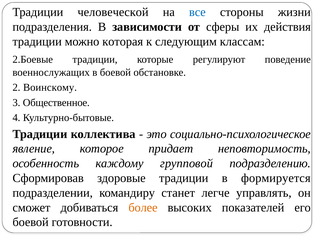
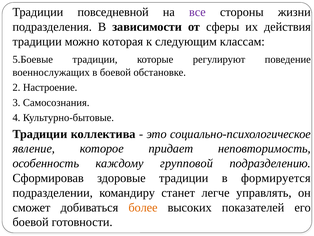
человеческой: человеческой -> повседневной (113, 12)
все colour: blue -> purple (197, 12)
2.Боевые: 2.Боевые -> 5.Боевые (33, 59)
Воинскому: Воинскому -> Настроение (50, 87)
Общественное: Общественное -> Самосознания (56, 102)
